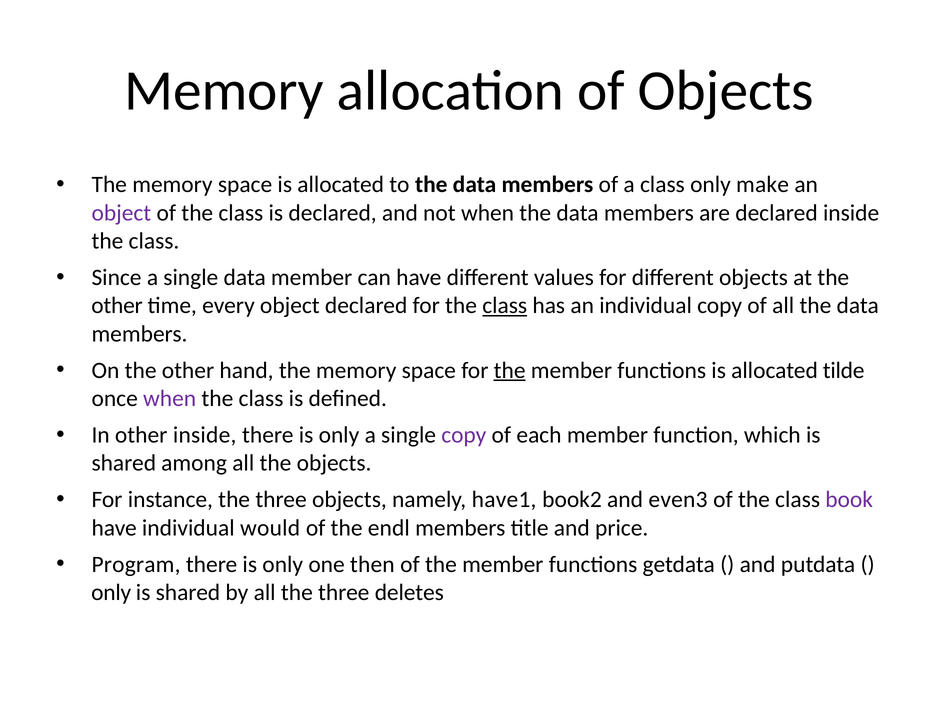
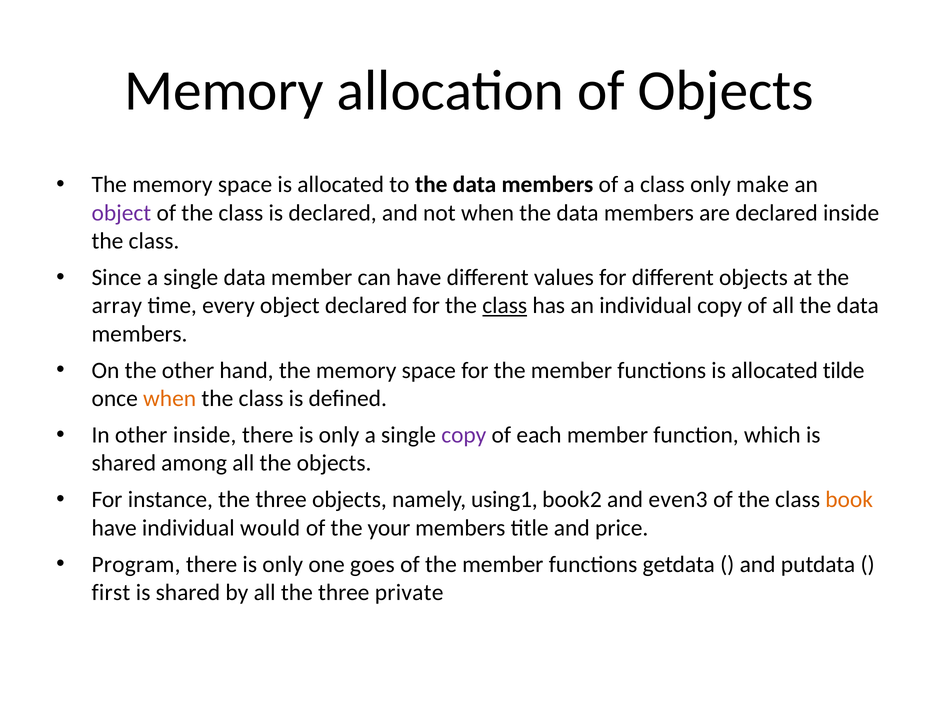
other: other -> array (117, 306)
the underline: present -> none (510, 370)
when colour: purple -> orange (170, 399)
have1: have1 -> using1 (504, 500)
book colour: purple -> orange (849, 500)
endl: endl -> your (389, 528)
then: then -> goes (372, 565)
only: only -> first (111, 593)
deletes: deletes -> private (409, 593)
